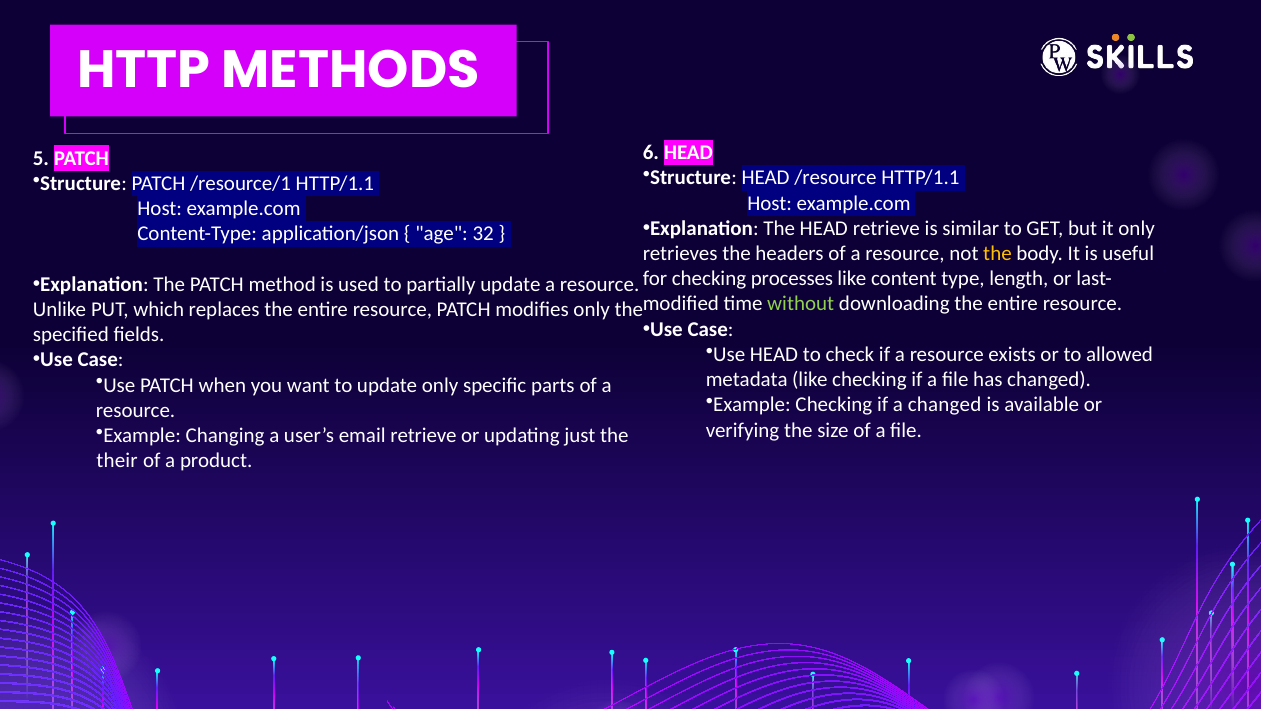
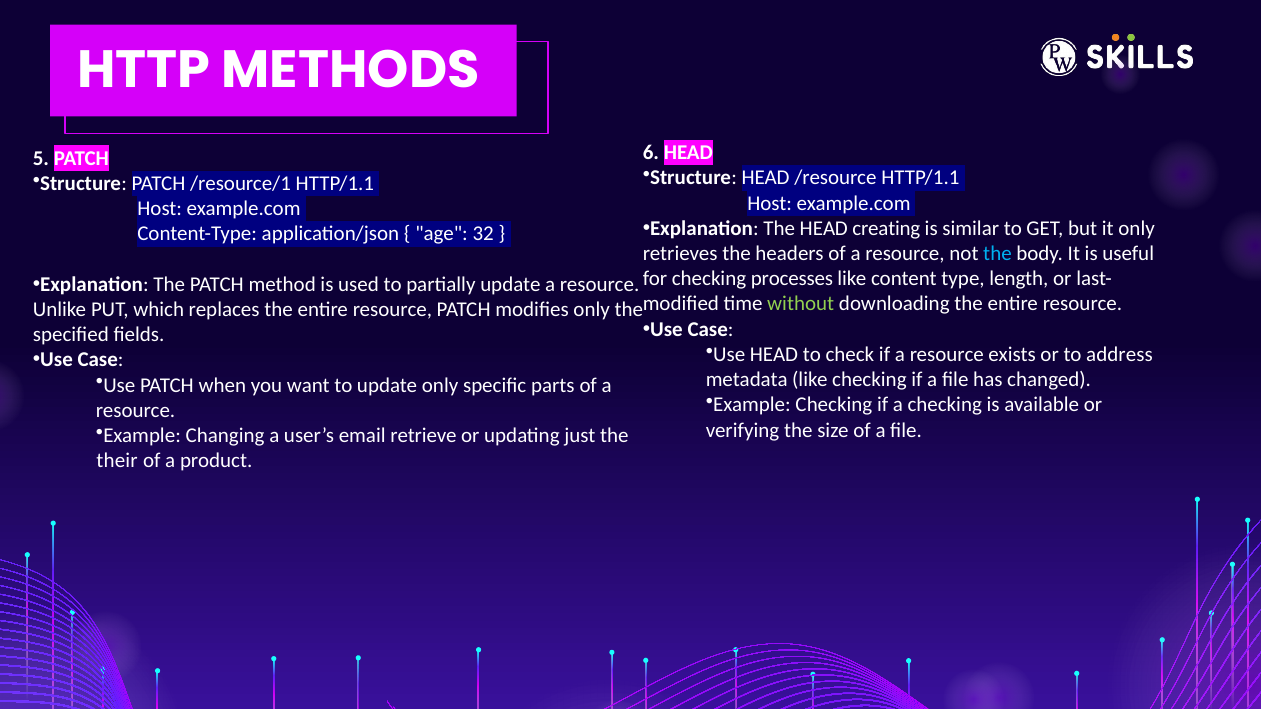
HEAD retrieve: retrieve -> creating (886, 229)
the colour: yellow -> light blue (997, 254)
allowed: allowed -> address (1120, 355)
a changed: changed -> checking (945, 405)
